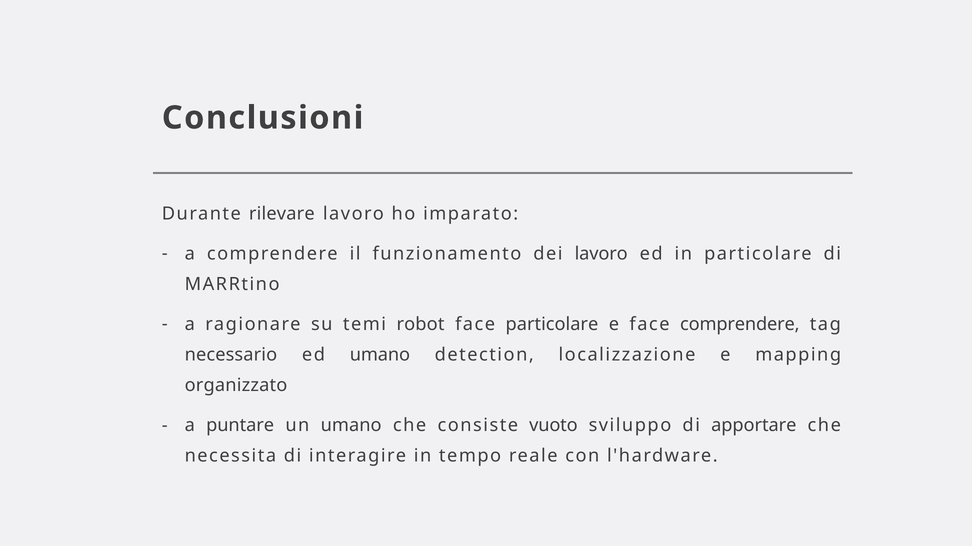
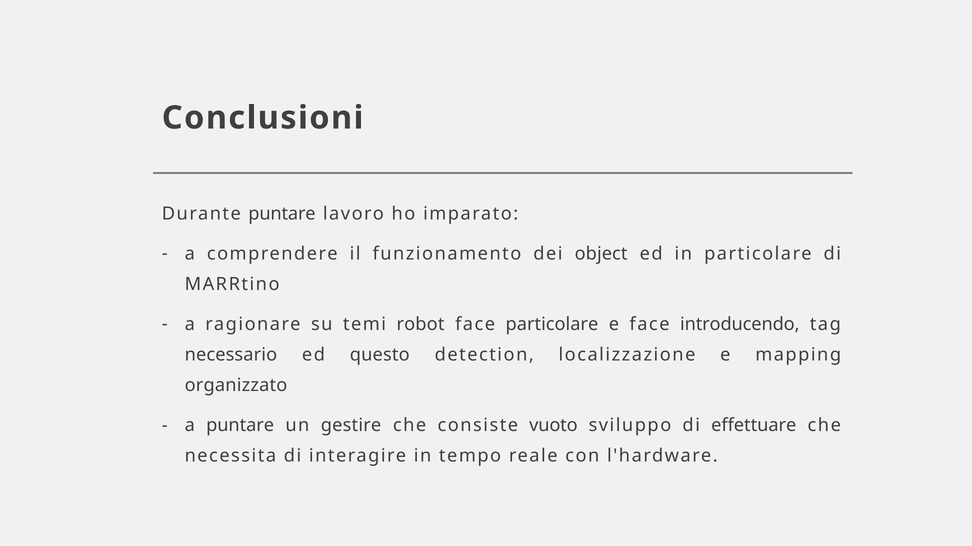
Durante rilevare: rilevare -> puntare (282, 214)
dei lavoro: lavoro -> object (601, 254)
face comprendere: comprendere -> introducendo (740, 325)
ed umano: umano -> questo (380, 355)
un umano: umano -> gestire (351, 426)
apportare: apportare -> effettuare (754, 426)
